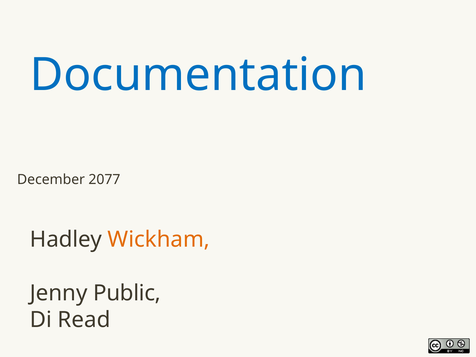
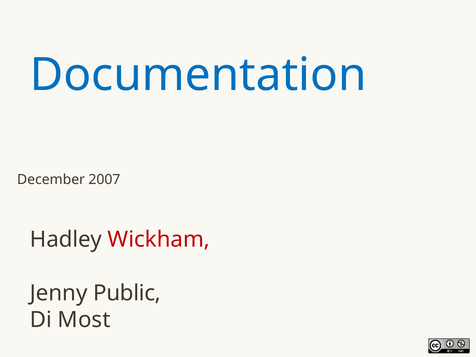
2077: 2077 -> 2007 (104, 179)
Wickham colour: orange -> red (159, 240)
Read: Read -> Most (84, 320)
